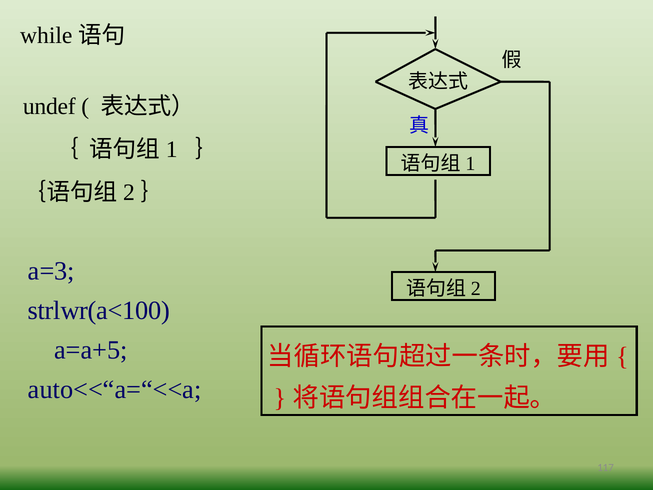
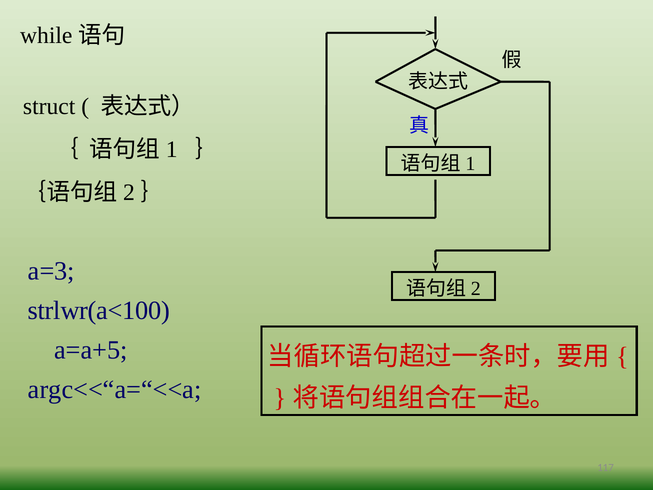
undef: undef -> struct (49, 106)
auto<<“a=“<<a: auto<<“a=“<<a -> argc<<“a=“<<a (115, 389)
